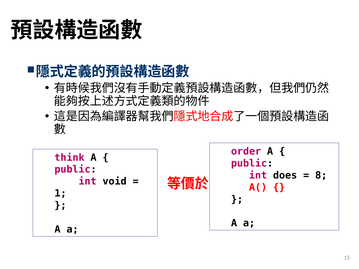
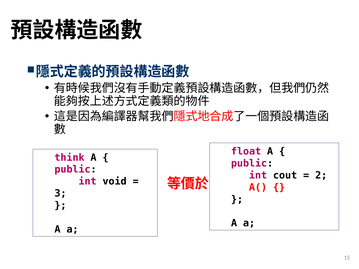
order: order -> float (246, 152)
does: does -> cout (285, 176)
8: 8 -> 2 (321, 176)
1: 1 -> 3 (60, 194)
